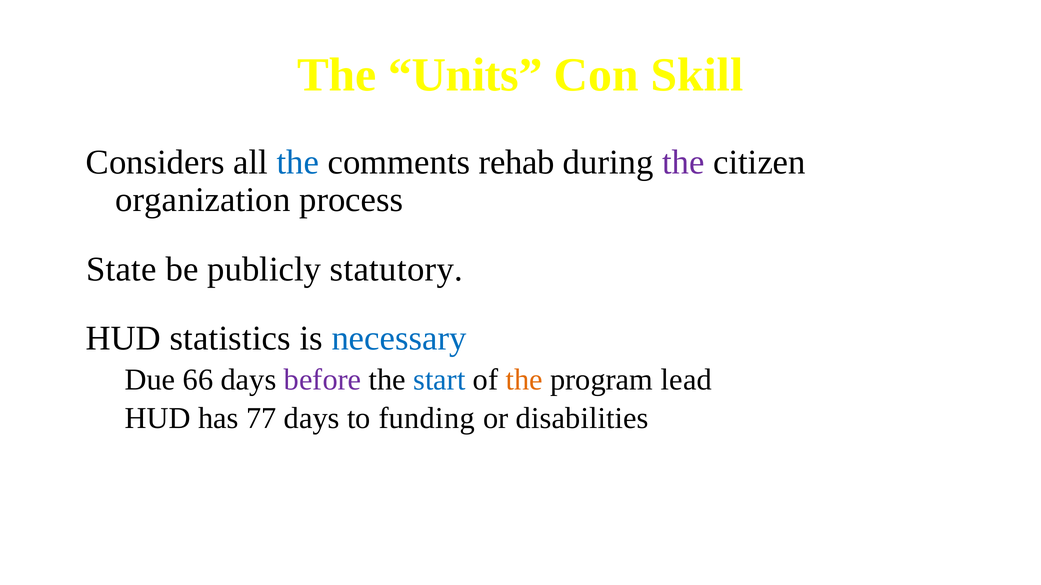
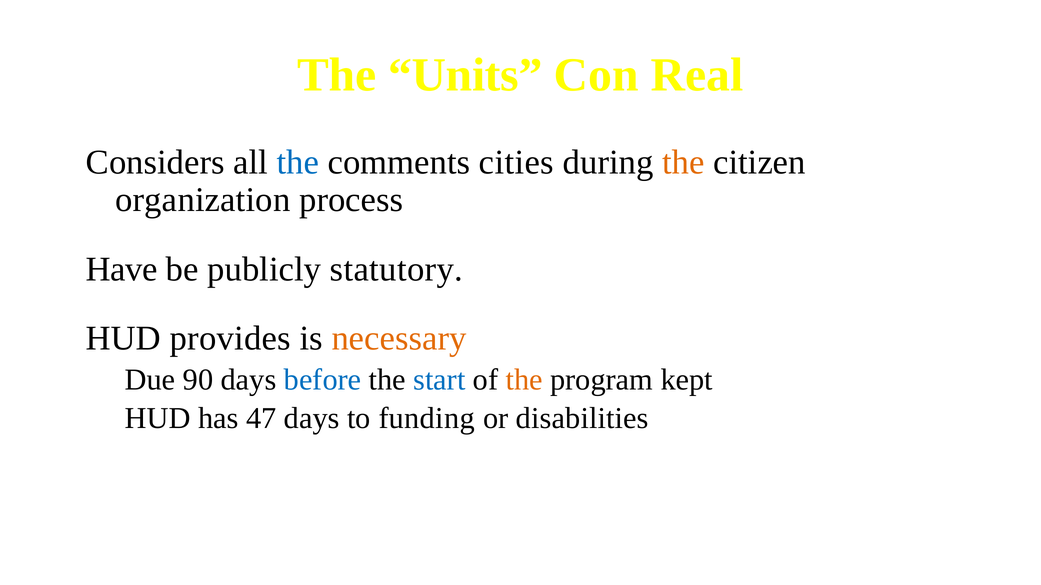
Skill: Skill -> Real (697, 75)
rehab: rehab -> cities (516, 163)
the colour: purple -> orange (683, 163)
State: State -> Have (122, 269)
statistics: statistics -> provides (230, 339)
necessary colour: blue -> orange (399, 339)
66: 66 -> 90 (198, 380)
before colour: purple -> blue (323, 380)
lead: lead -> kept (687, 380)
77: 77 -> 47 (261, 419)
